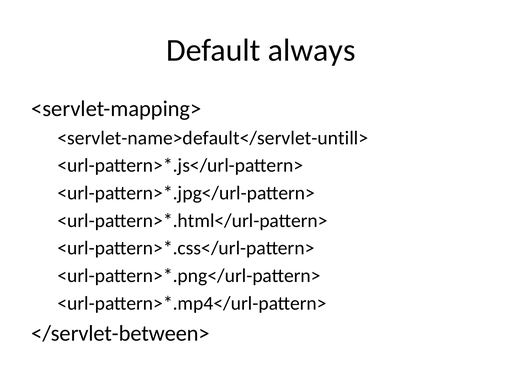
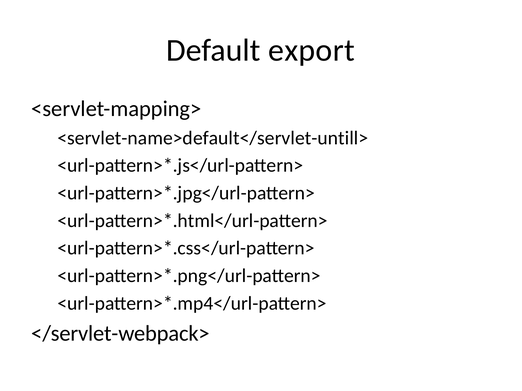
always: always -> export (311, 51)
</servlet-between>: </servlet-between> -> </servlet-webpack> (121, 334)
